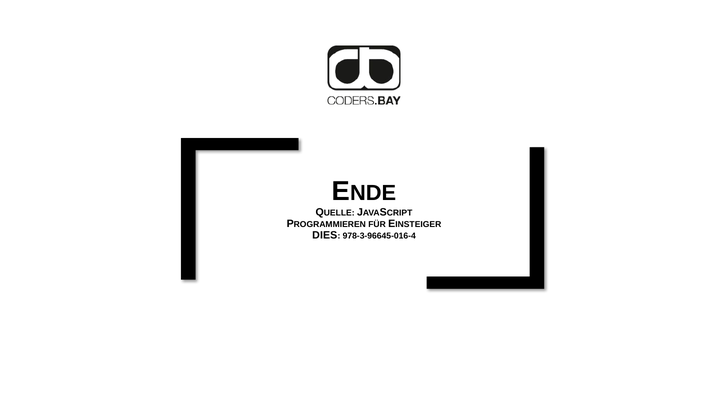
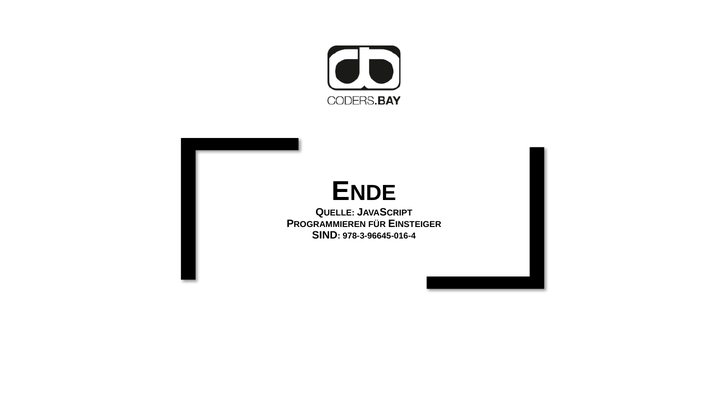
DIES: DIES -> SIND (325, 235)
